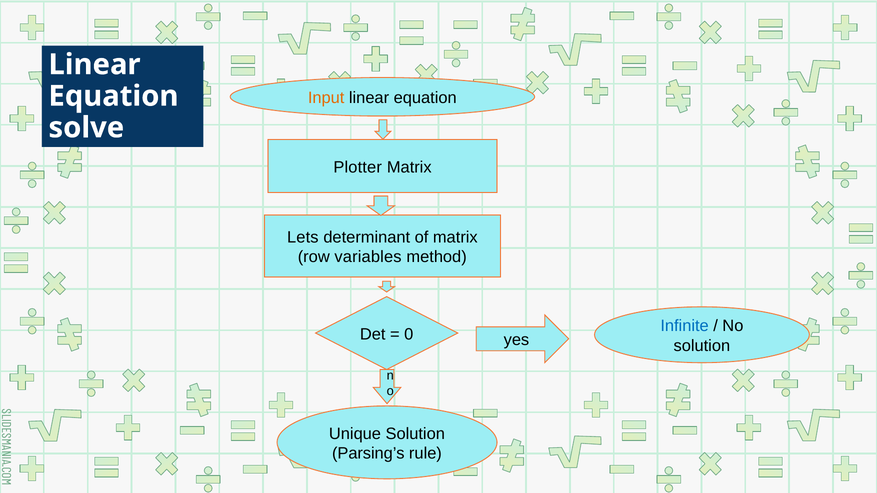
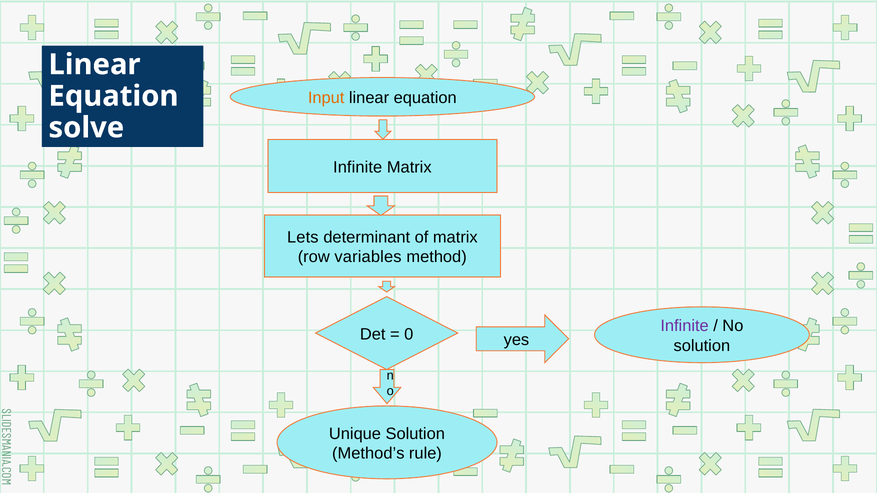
Plotter: Plotter -> Infinite (358, 167)
Infinite colour: blue -> purple (685, 326)
Parsing’s: Parsing’s -> Method’s (368, 454)
